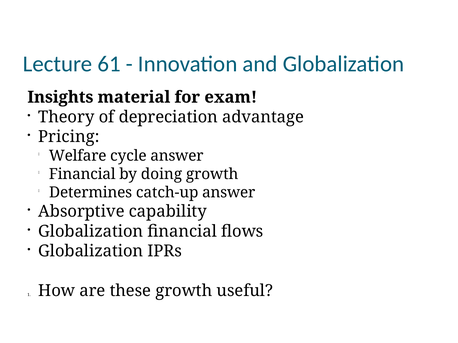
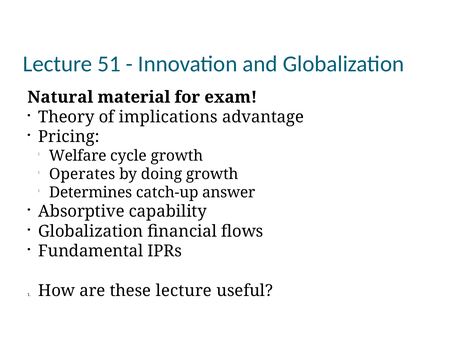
61: 61 -> 51 (109, 64)
Insights: Insights -> Natural (60, 97)
depreciation: depreciation -> implications (168, 117)
cycle answer: answer -> growth (177, 156)
Financial: Financial -> Operates (82, 174)
Globalization: Globalization -> Fundamental (91, 251)
these growth: growth -> lecture (184, 291)
